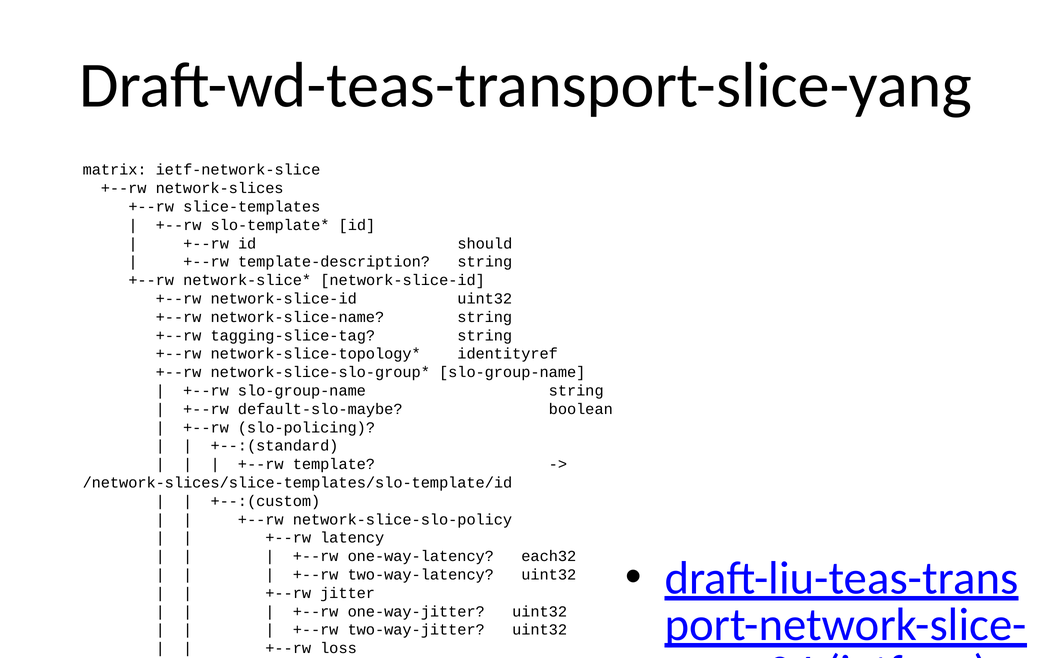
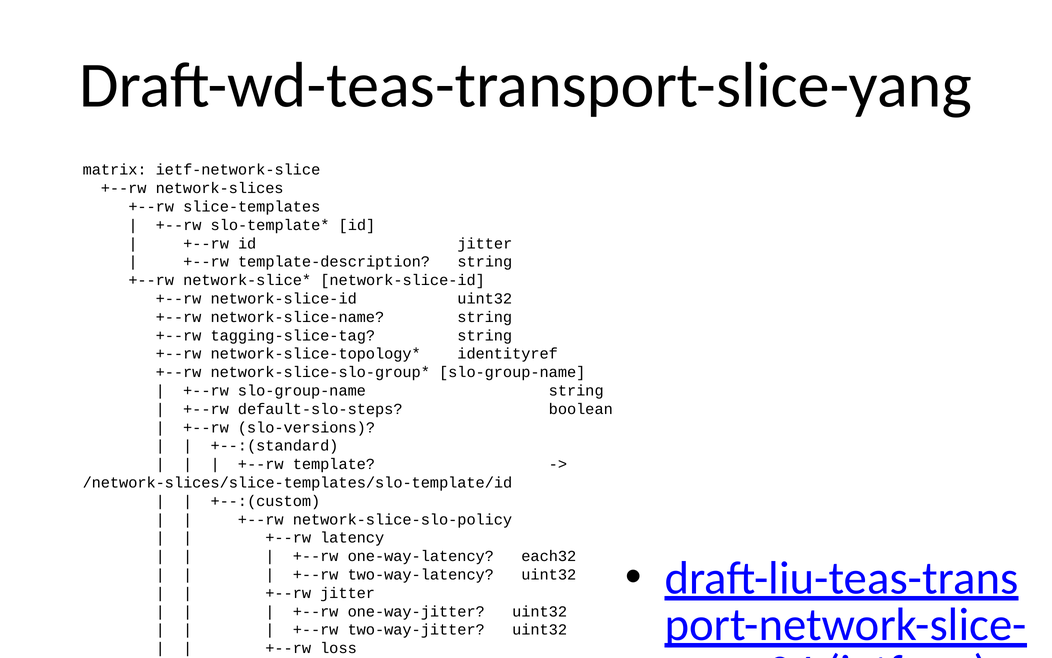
id should: should -> jitter (485, 243)
default-slo-maybe: default-slo-maybe -> default-slo-steps (320, 409)
slo-policing: slo-policing -> slo-versions (306, 427)
